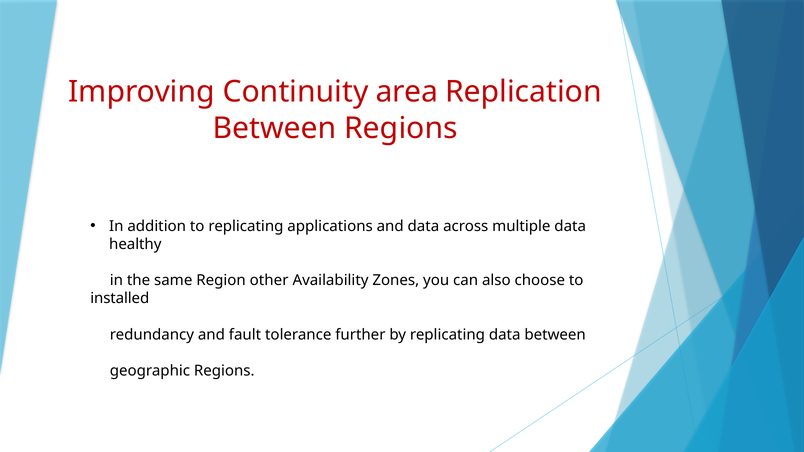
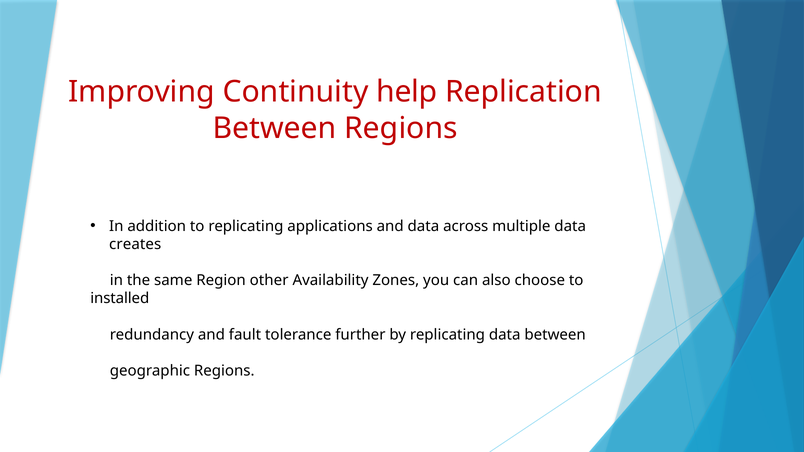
area: area -> help (407, 92)
healthy: healthy -> creates (135, 244)
